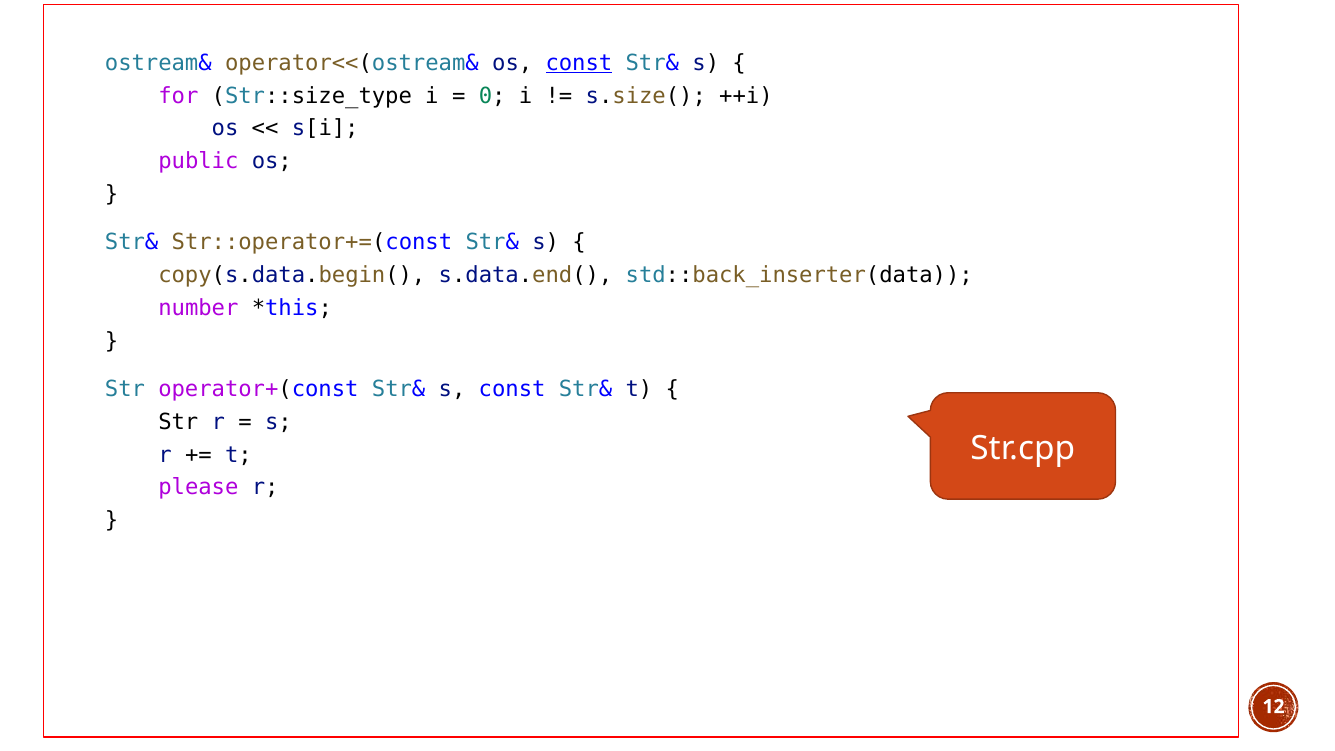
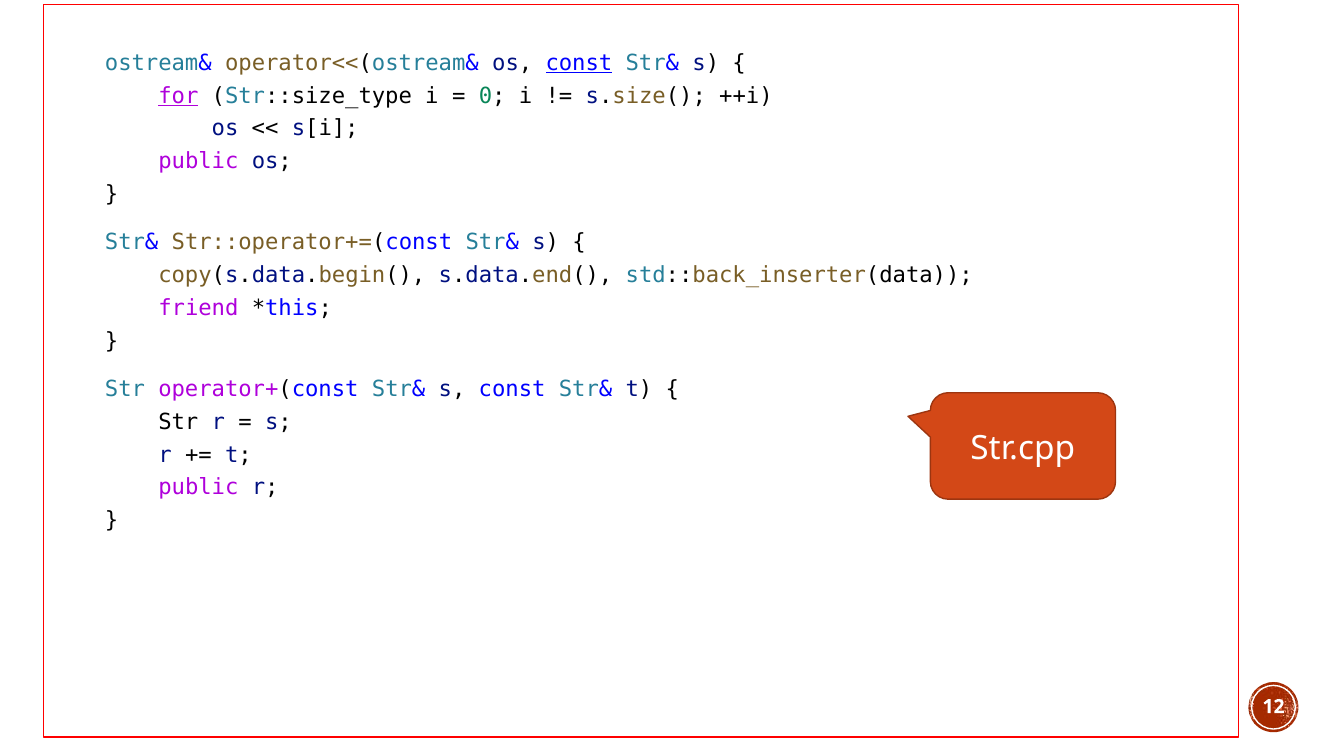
for underline: none -> present (178, 96)
number: number -> friend (198, 308)
please: please -> public (198, 487)
